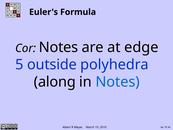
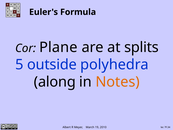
Cor Notes: Notes -> Plane (58, 47)
edge: edge -> splits (141, 47)
Notes colour: blue -> orange (118, 82)
